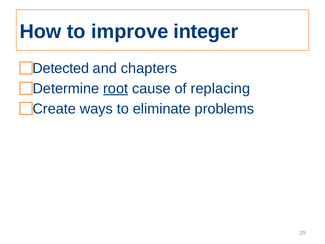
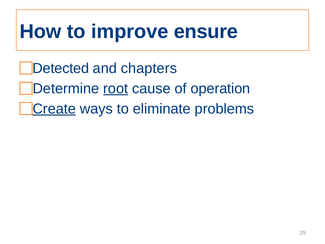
integer: integer -> ensure (206, 31)
replacing: replacing -> operation (220, 88)
Create underline: none -> present (54, 109)
